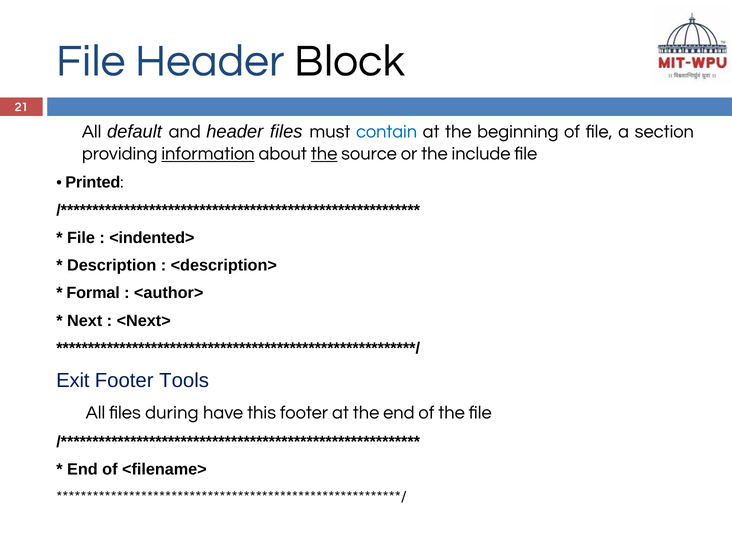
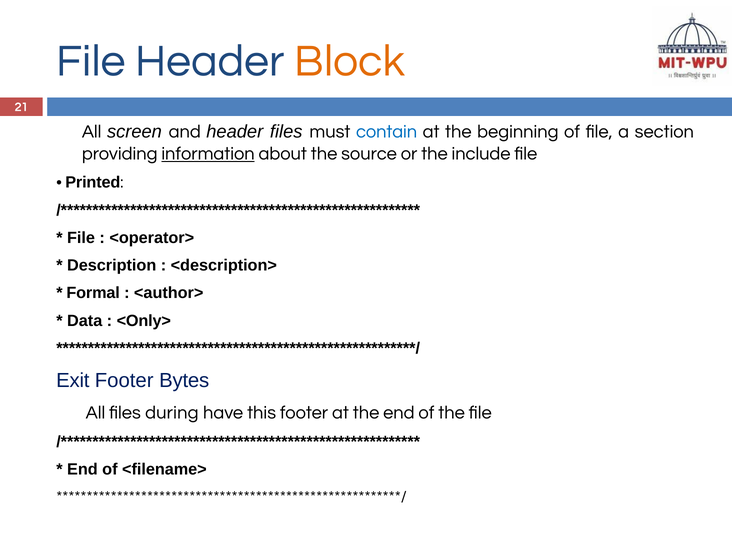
Block colour: black -> orange (350, 61)
default: default -> screen (134, 132)
the underline: present -> none (324, 154)
<indented>: <indented> -> <operator> (152, 238)
Next: Next -> Data (85, 321)
<Next>: <Next> -> <Only> (144, 321)
Tools: Tools -> Bytes (184, 381)
